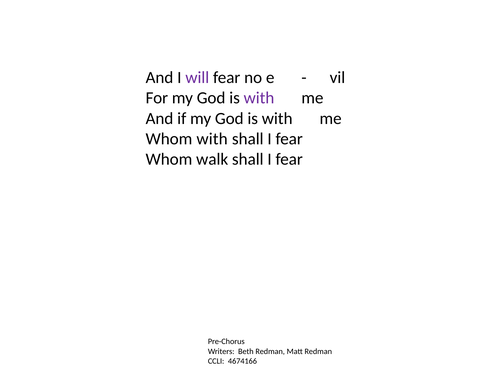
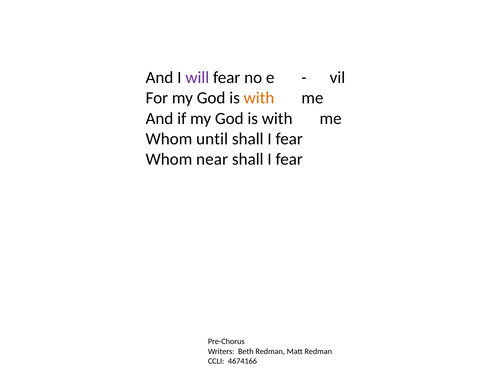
with colour: purple -> orange (259, 98)
Whom with: with -> until (212, 139)
walk: walk -> near (212, 159)
